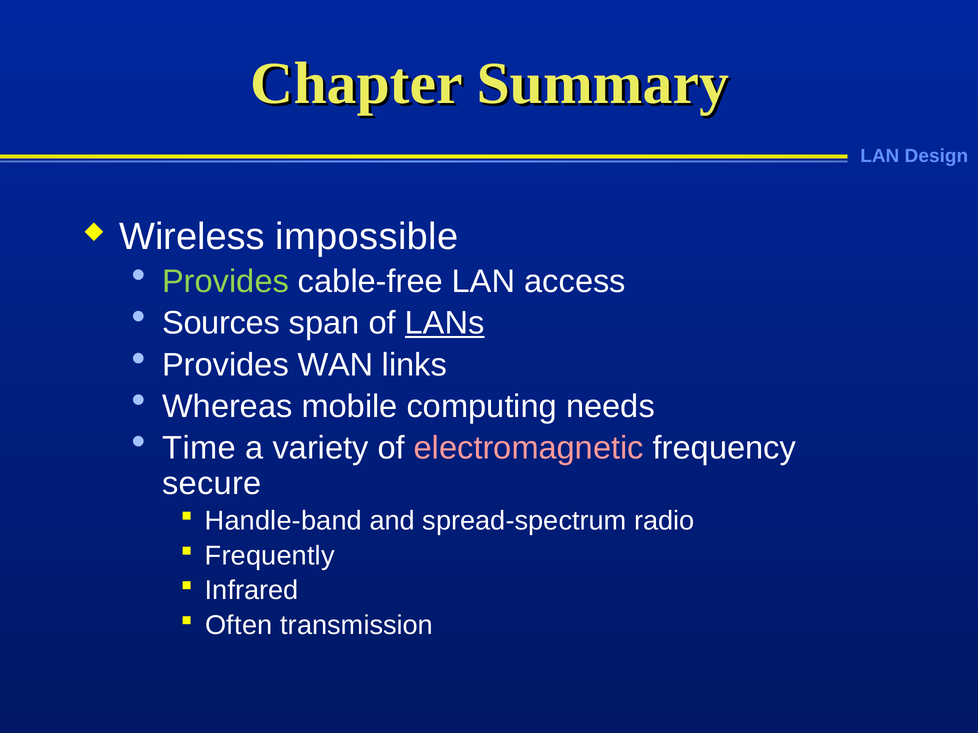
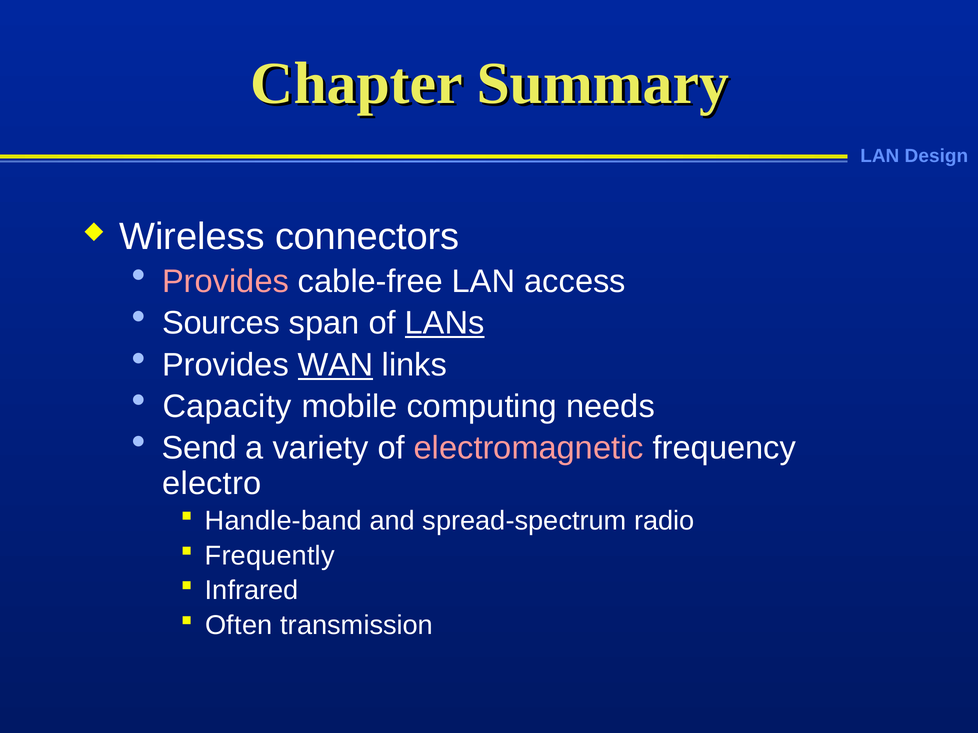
impossible: impossible -> connectors (367, 237)
Provides colour: light green -> pink (226, 282)
WAN underline: none -> present (336, 365)
Whereas: Whereas -> Capacity (227, 407)
Time: Time -> Send (199, 448)
secure: secure -> electro (212, 484)
